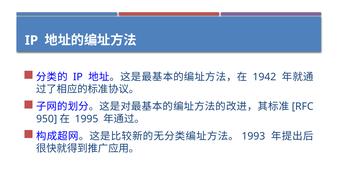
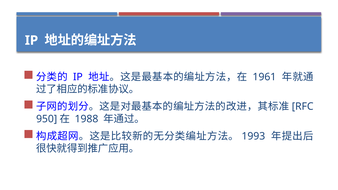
1942: 1942 -> 1961 (264, 77)
1995: 1995 -> 1988 (86, 119)
